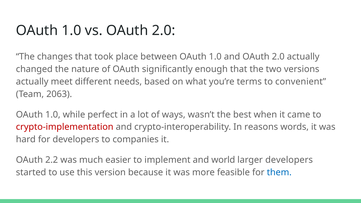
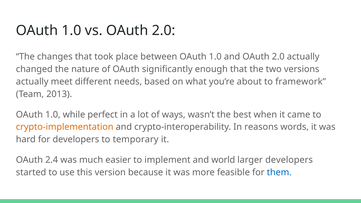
terms: terms -> about (249, 82)
convenient: convenient -> framework (301, 82)
2063: 2063 -> 2013 (59, 94)
crypto-implementation colour: red -> orange (65, 127)
companies: companies -> temporary (136, 139)
2.2: 2.2 -> 2.4 (52, 160)
